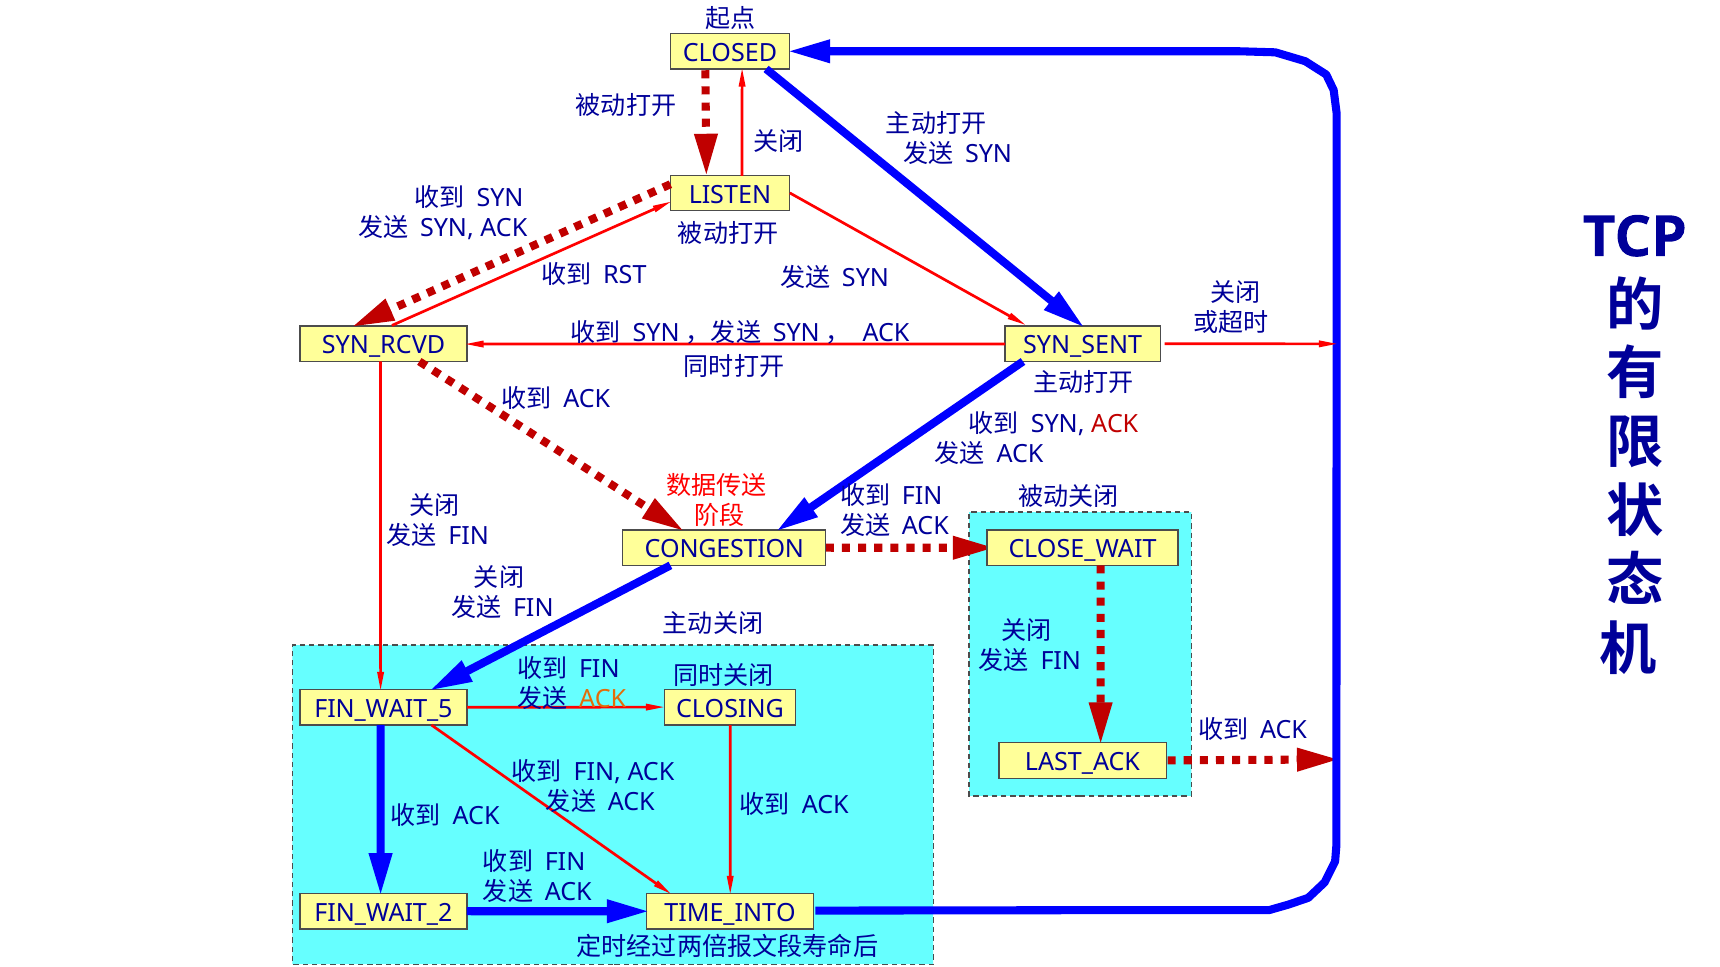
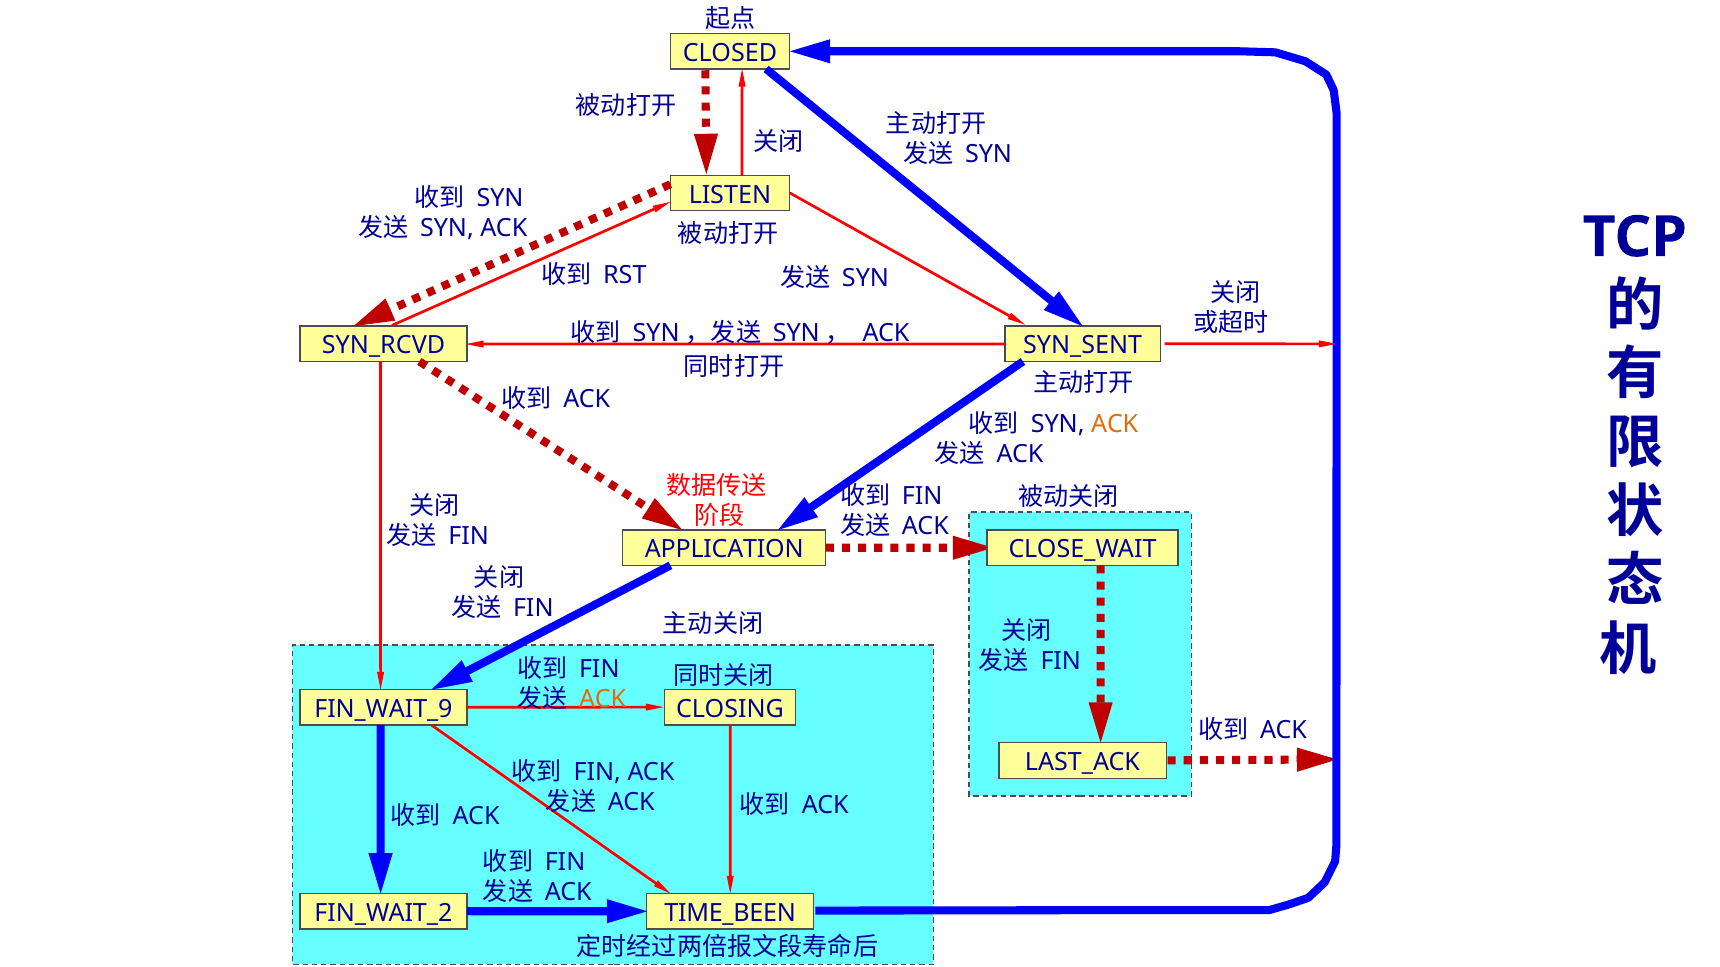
ACK colour: red -> orange (1115, 425)
CONGESTION: CONGESTION -> APPLICATION (724, 550)
FIN_WAIT_5: FIN_WAIT_5 -> FIN_WAIT_9 (383, 709)
TIME_INTO: TIME_INTO -> TIME_BEEN (730, 914)
